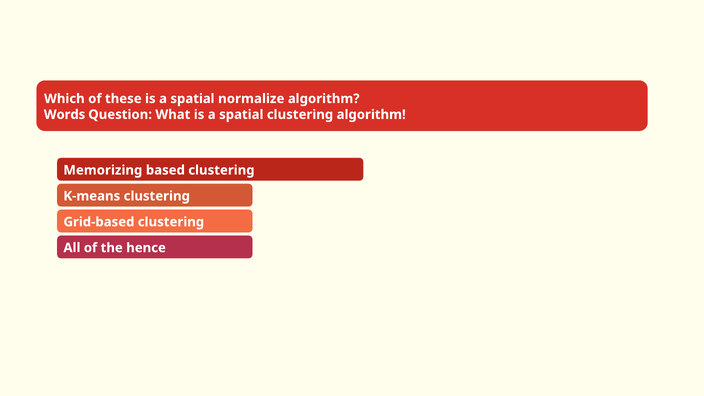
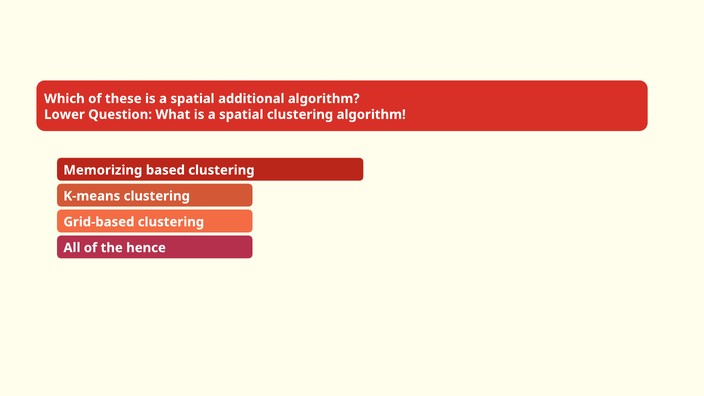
normalize: normalize -> additional (251, 99)
Words: Words -> Lower (64, 115)
